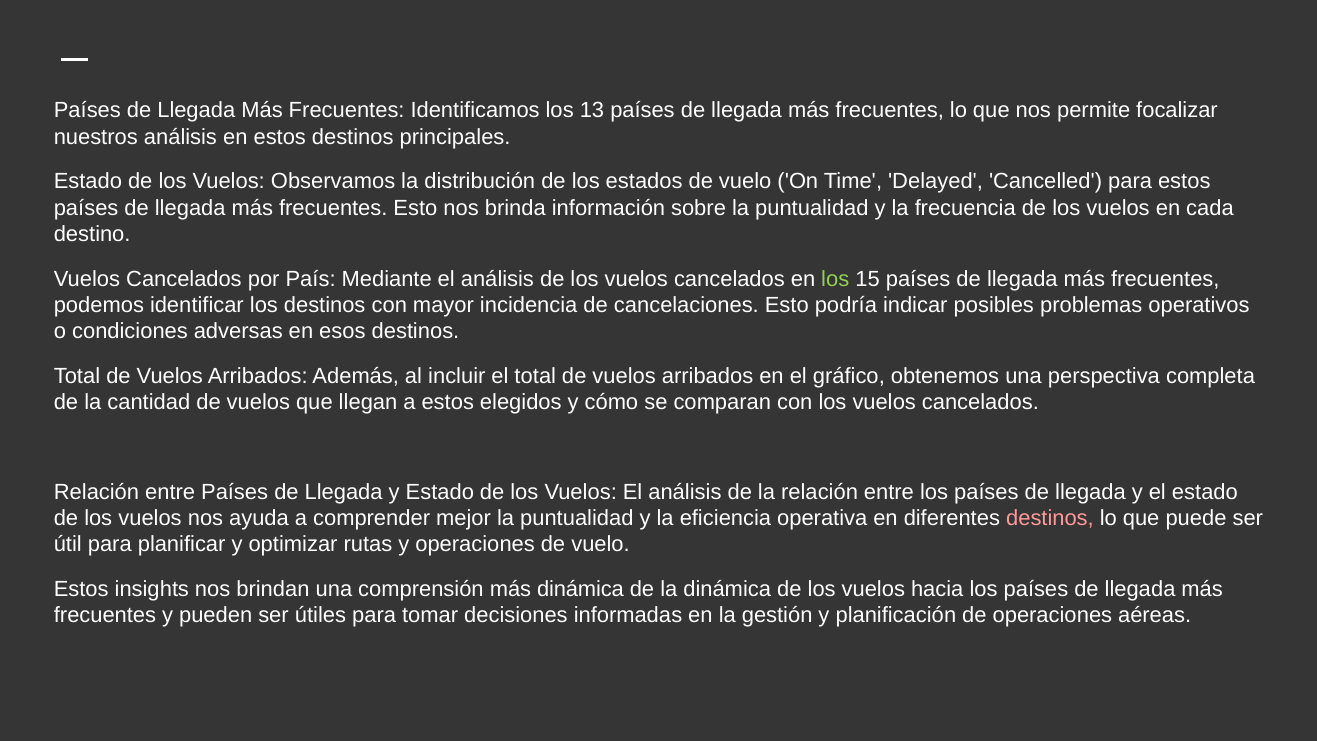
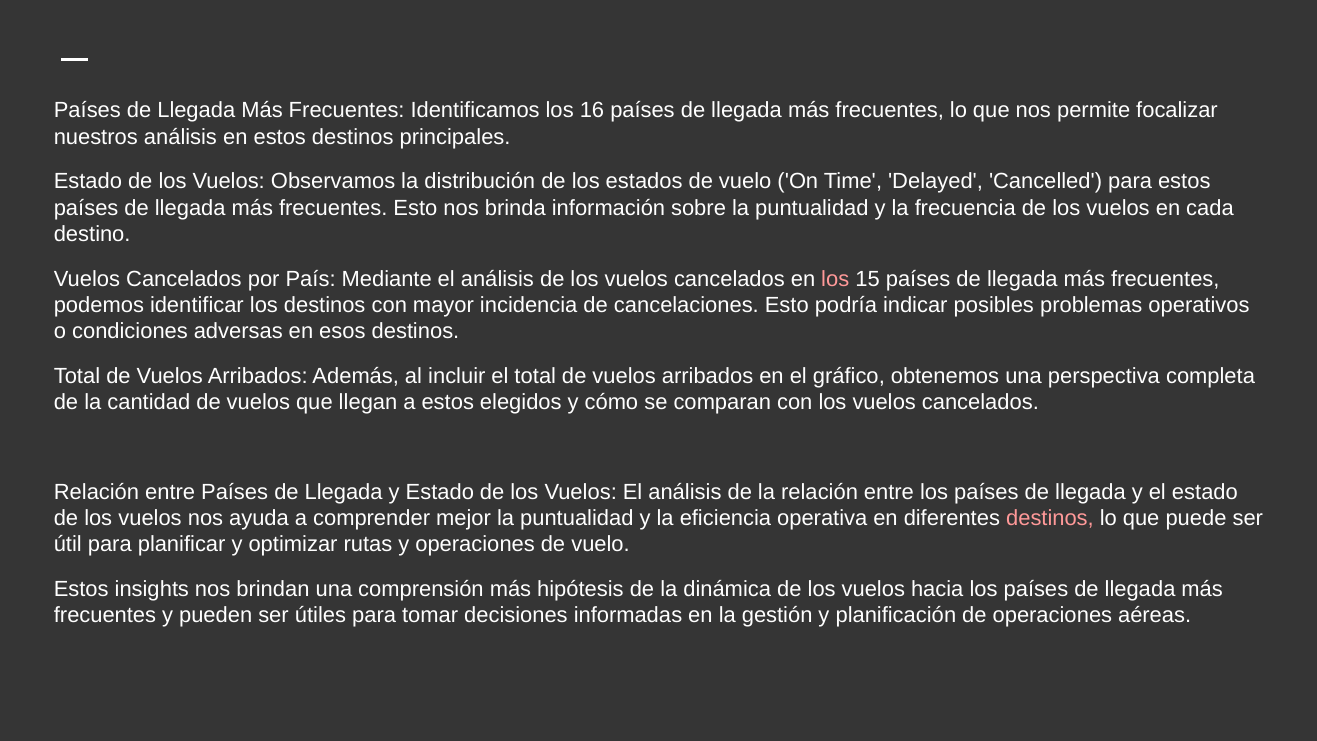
13: 13 -> 16 (592, 111)
los colour: light green -> pink (835, 279)
más dinámica: dinámica -> hipótesis (580, 589)
